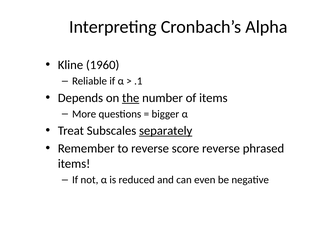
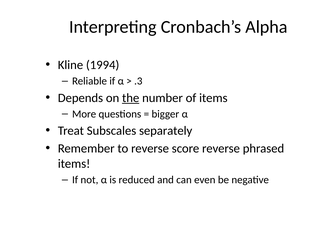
1960: 1960 -> 1994 (103, 65)
.1: .1 -> .3 (138, 81)
separately underline: present -> none (166, 131)
